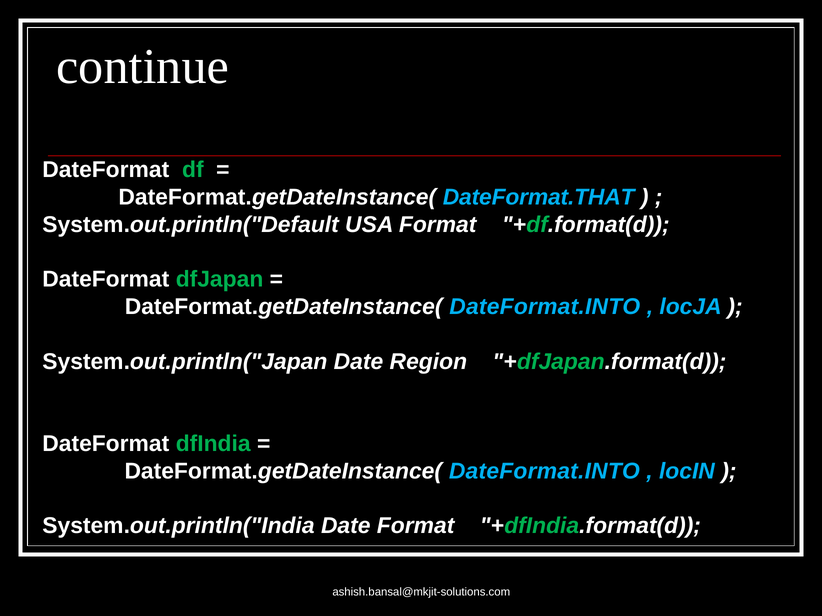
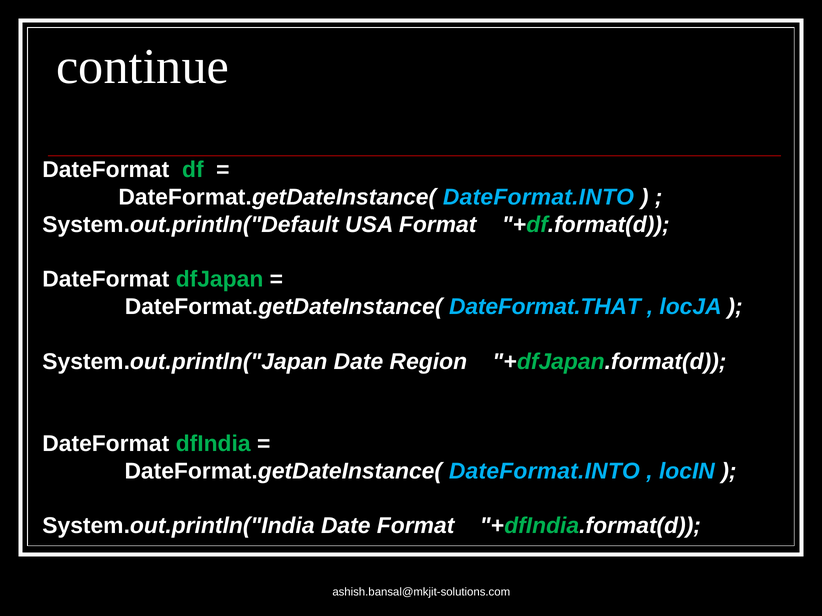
DateFormat.THAT: DateFormat.THAT -> DateFormat.INTO (538, 197)
DateFormat.INTO: DateFormat.INTO -> DateFormat.THAT (545, 307)
